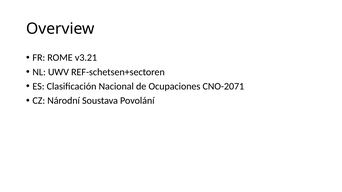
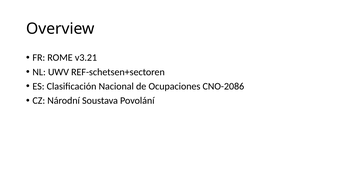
CNO-2071: CNO-2071 -> CNO-2086 (223, 87)
